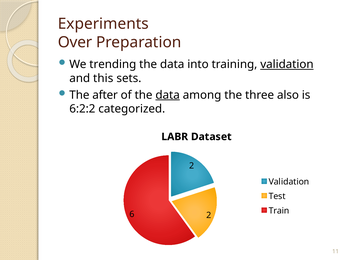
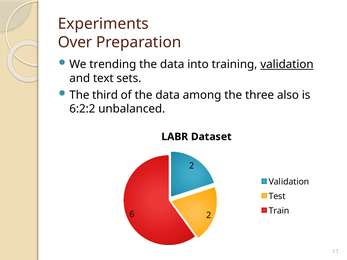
this: this -> text (103, 78)
after: after -> third (105, 95)
data underline: present -> none (168, 95)
categorized: categorized -> unbalanced (132, 109)
